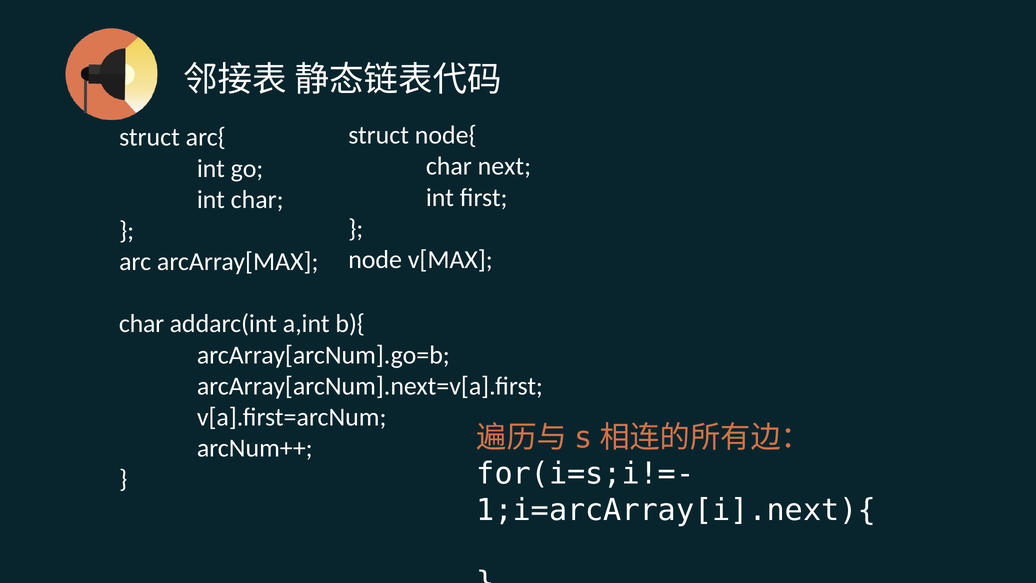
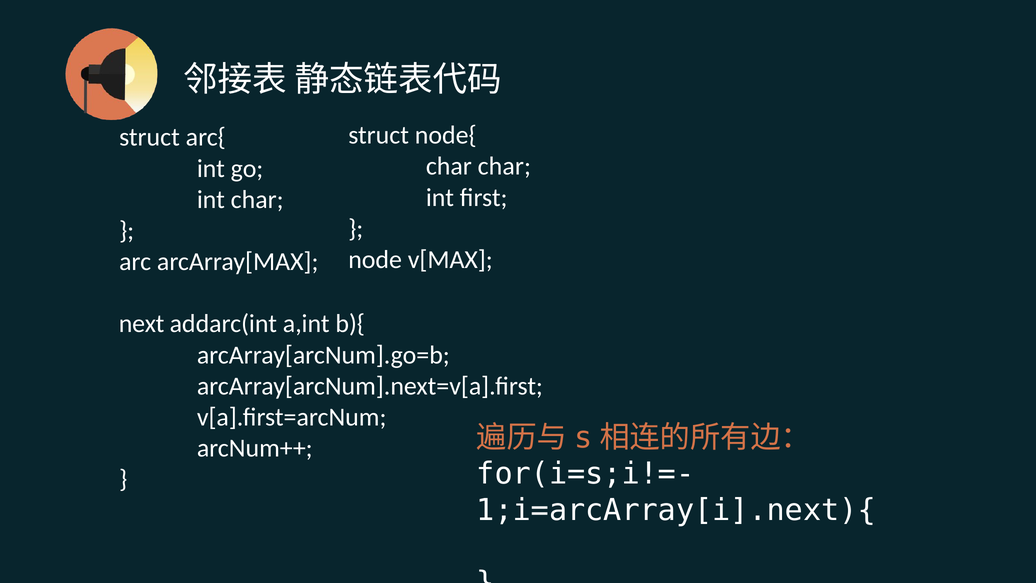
char next: next -> char (504, 166)
char: char -> next (142, 324)
